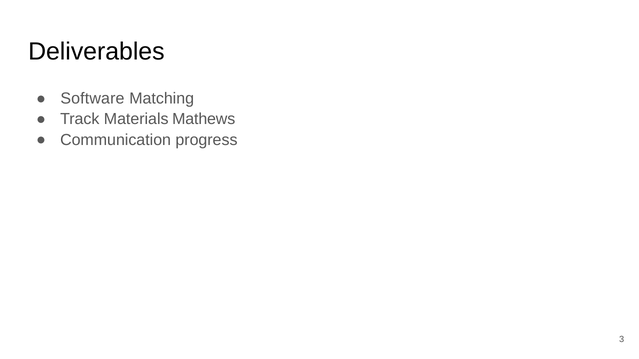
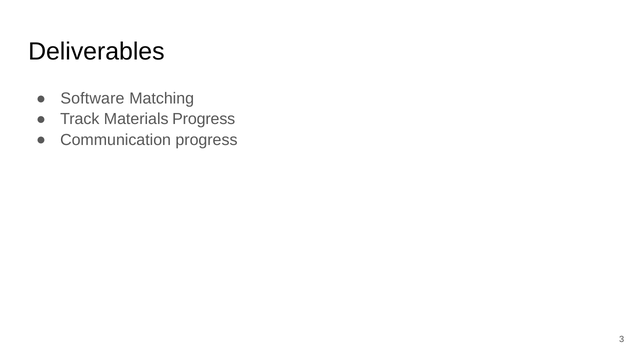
Materials Mathews: Mathews -> Progress (204, 119)
